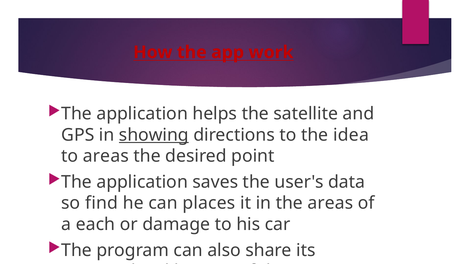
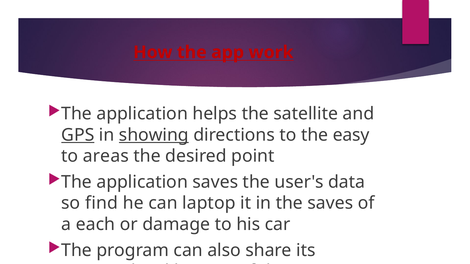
GPS underline: none -> present (78, 135)
idea: idea -> easy (351, 135)
places: places -> laptop (209, 203)
the areas: areas -> saves (330, 203)
